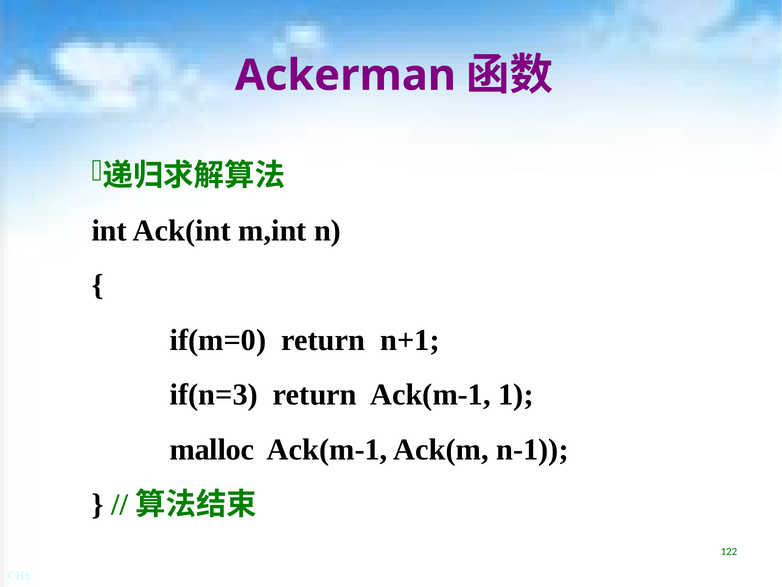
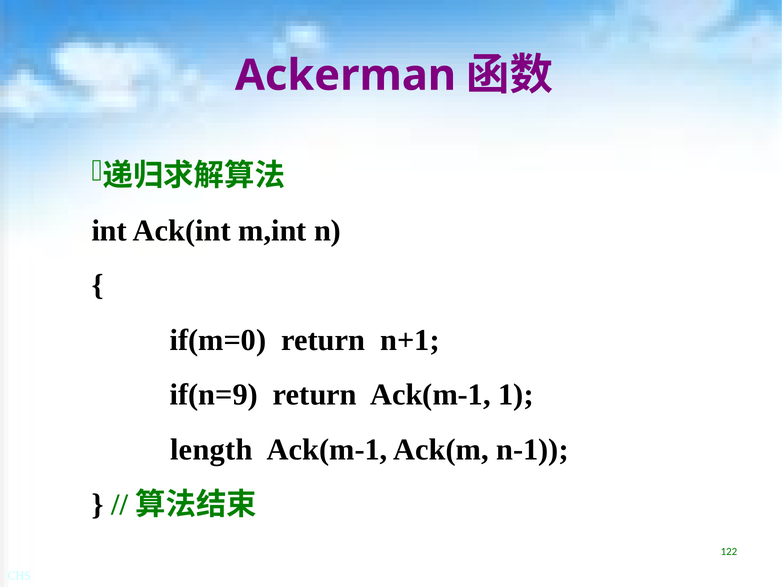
if(n=3: if(n=3 -> if(n=9 (214, 395)
malloc: malloc -> length (212, 449)
